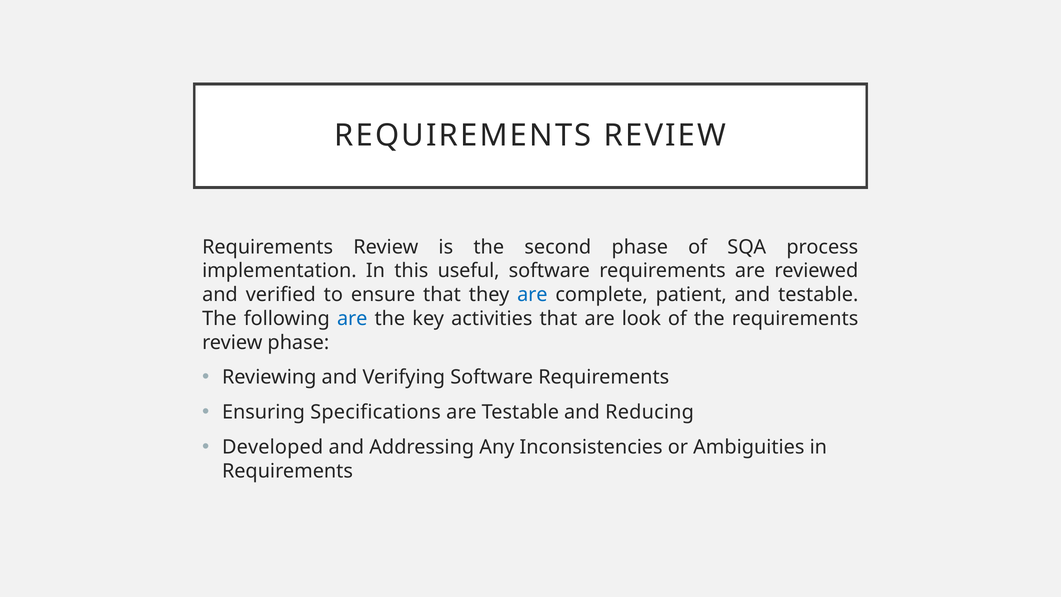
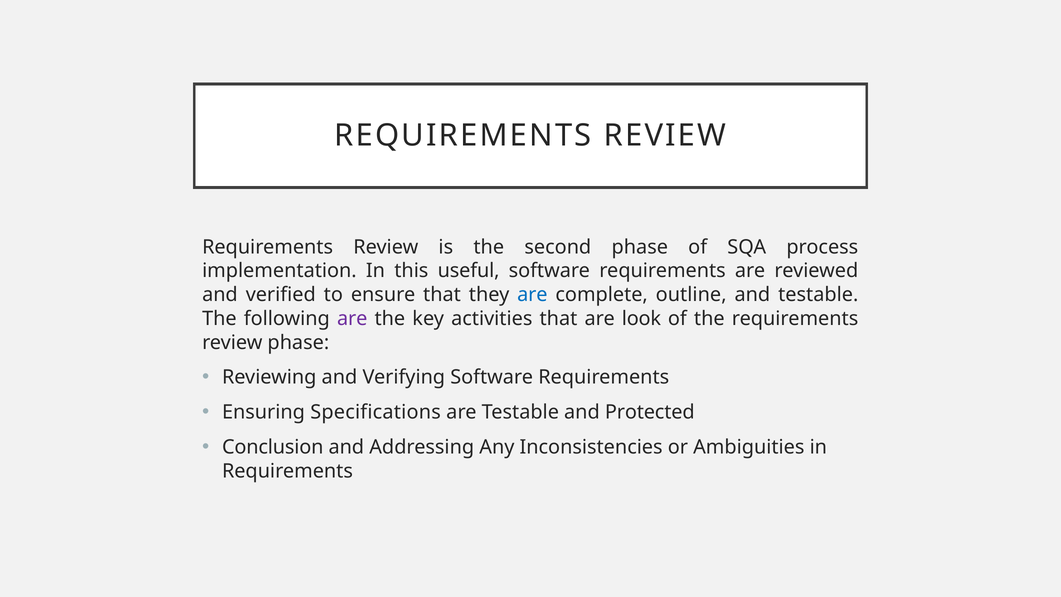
patient: patient -> outline (691, 295)
are colour: blue -> purple (352, 318)
Reducing: Reducing -> Protected (650, 412)
Developed: Developed -> Conclusion (273, 447)
